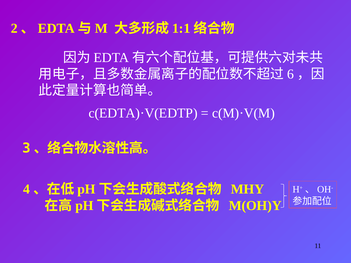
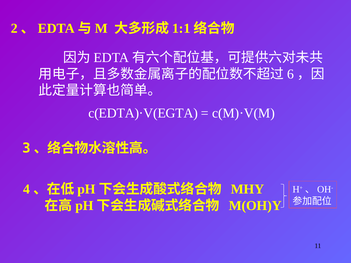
c(EDTA)·V(EDTP: c(EDTA)·V(EDTP -> c(EDTA)·V(EGTA (143, 113)
